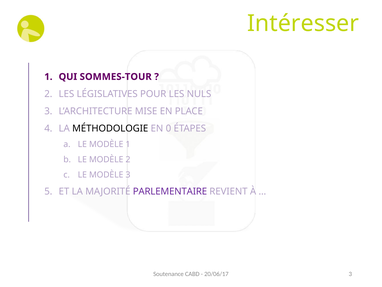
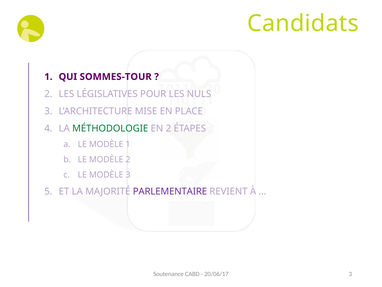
Intéresser: Intéresser -> Candidats (303, 23)
MÉTHODOLOGIE colour: black -> green (110, 128)
EN 0: 0 -> 2 (168, 128)
